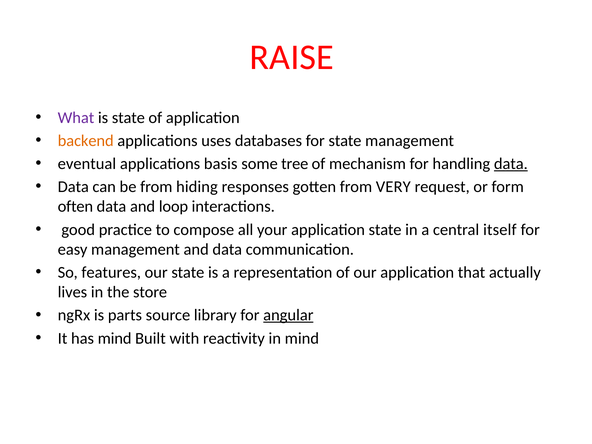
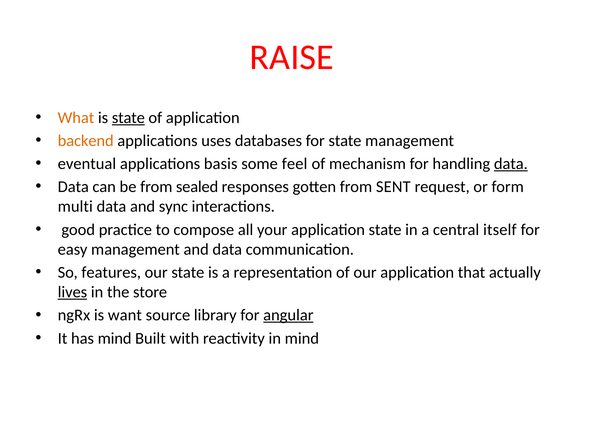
What colour: purple -> orange (76, 118)
state underline: none -> present (128, 118)
tree: tree -> feel (295, 164)
hiding: hiding -> sealed (197, 187)
VERY: VERY -> SENT (393, 187)
often: often -> multi (75, 207)
loop: loop -> sync (173, 207)
lives underline: none -> present (72, 292)
parts: parts -> want (125, 315)
